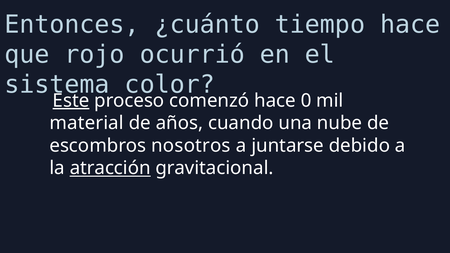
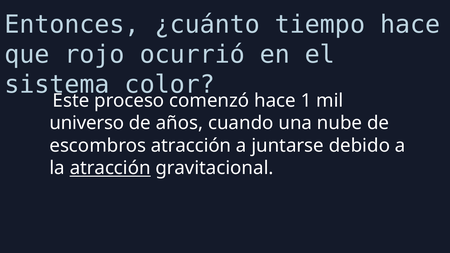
Este underline: present -> none (71, 101)
0: 0 -> 1 (306, 101)
material: material -> universo (87, 123)
escombros nosotros: nosotros -> atracción (191, 146)
